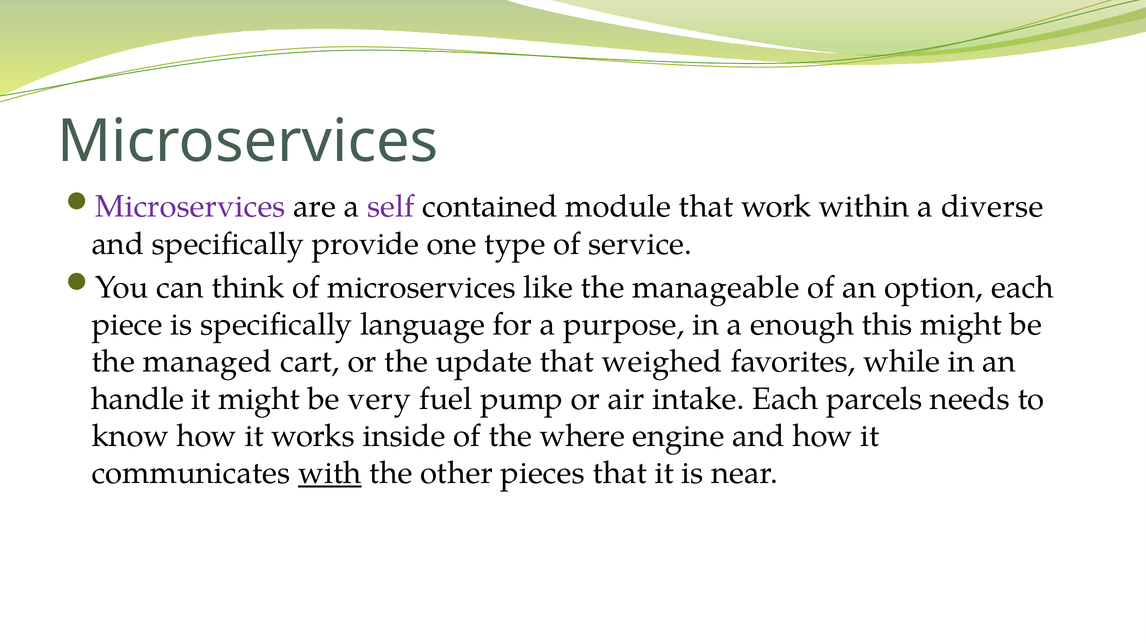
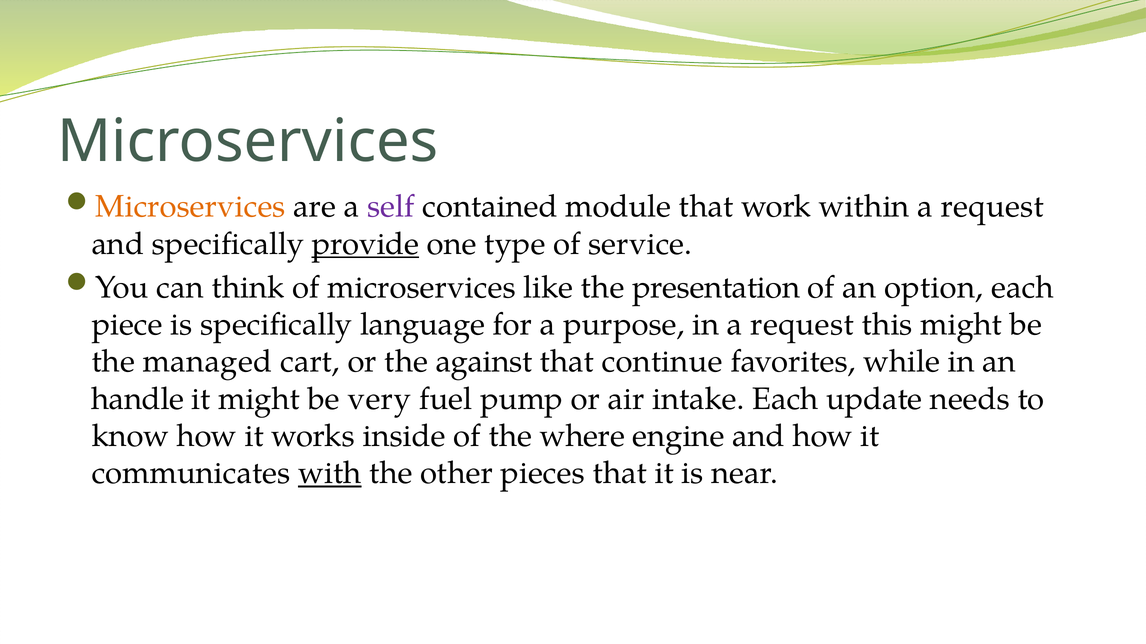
Microservices colour: purple -> orange (190, 207)
within a diverse: diverse -> request (992, 207)
provide underline: none -> present (365, 244)
manageable: manageable -> presentation (716, 288)
in a enough: enough -> request (802, 325)
update: update -> against (484, 362)
weighed: weighed -> continue (662, 362)
parcels: parcels -> update (874, 399)
